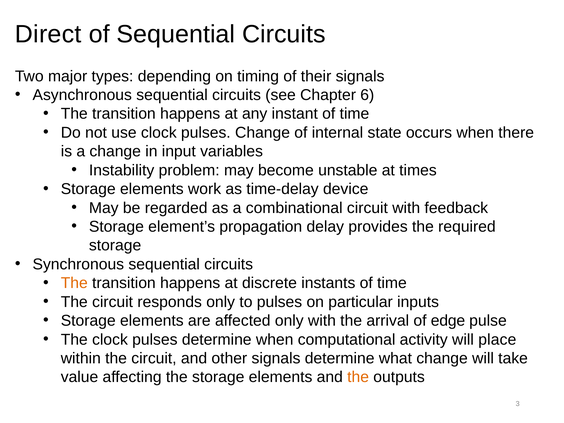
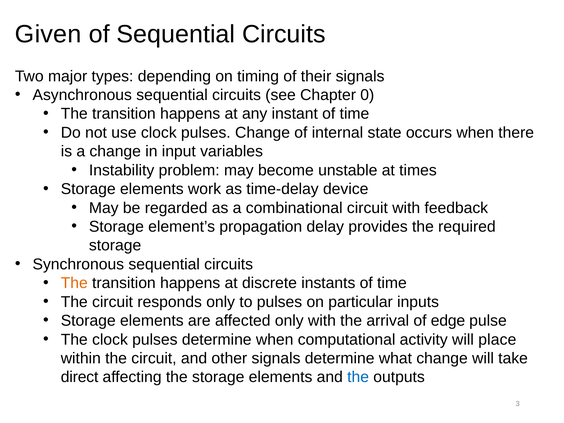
Direct: Direct -> Given (48, 34)
6: 6 -> 0 (367, 95)
value: value -> direct (80, 377)
the colour: orange -> blue (358, 377)
